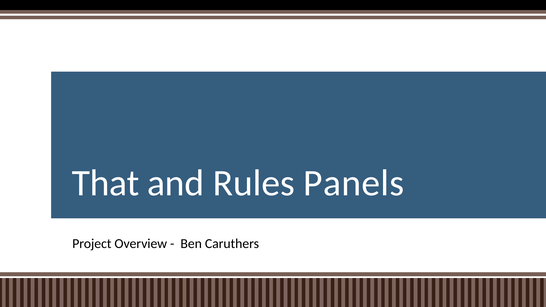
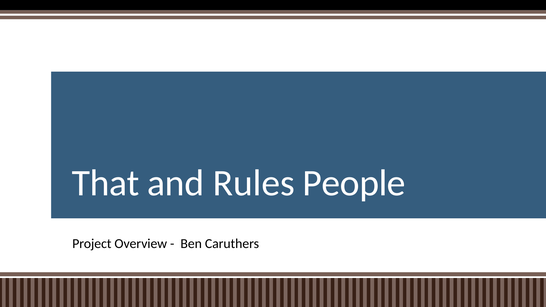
Panels: Panels -> People (354, 183)
